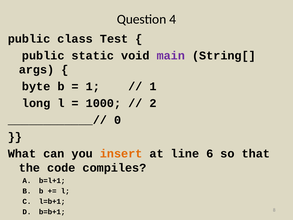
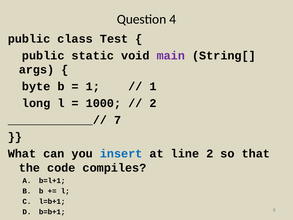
0: 0 -> 7 (118, 120)
insert colour: orange -> blue (121, 153)
line 6: 6 -> 2 (210, 153)
